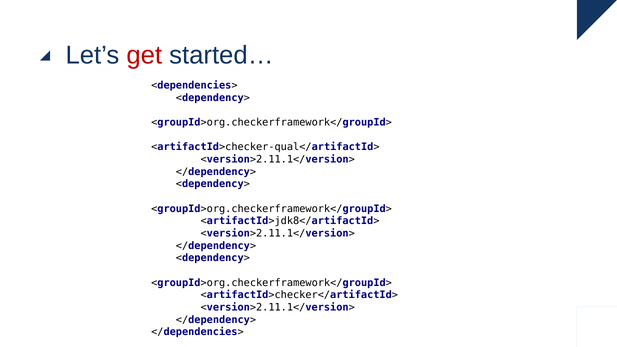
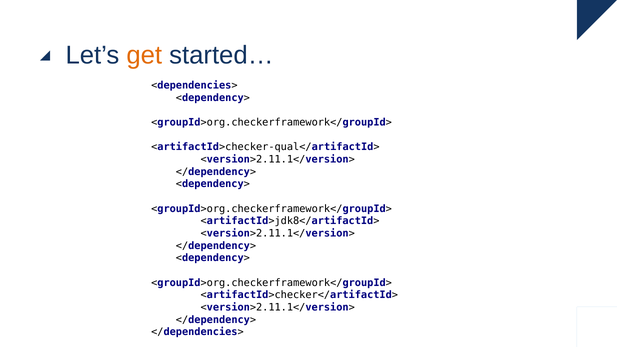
get colour: red -> orange (144, 55)
